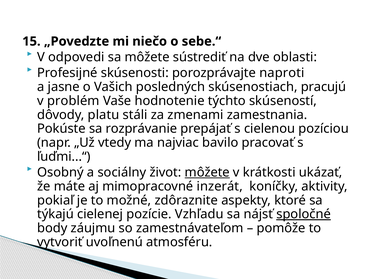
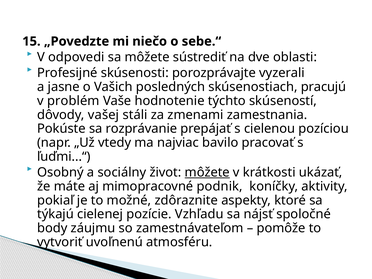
naproti: naproti -> vyzerali (282, 73)
platu: platu -> vašej (104, 115)
inzerát: inzerát -> podnik (220, 186)
spoločné underline: present -> none (304, 214)
